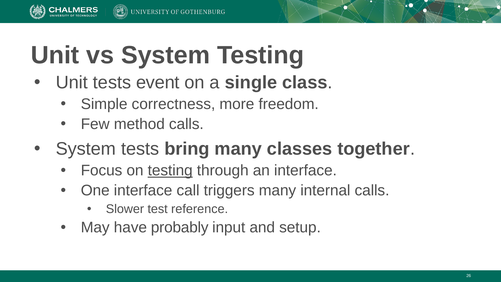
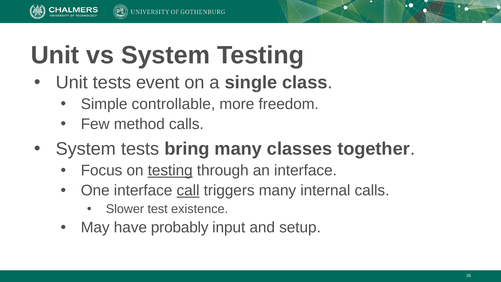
correctness: correctness -> controllable (173, 104)
call underline: none -> present (188, 190)
reference: reference -> existence (200, 209)
